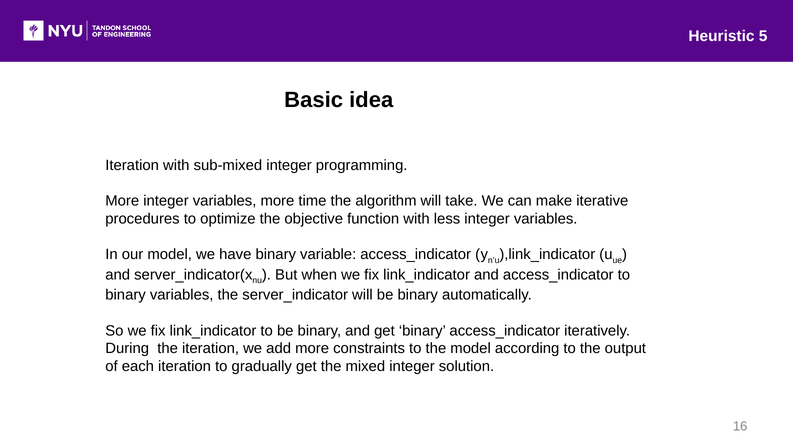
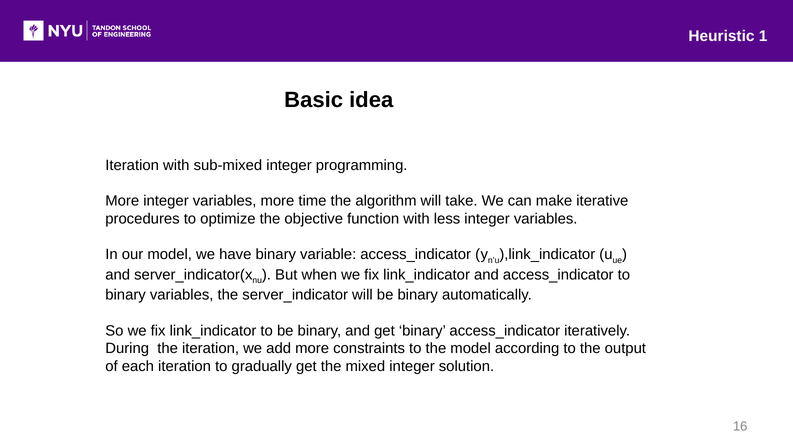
5: 5 -> 1 (763, 36)
